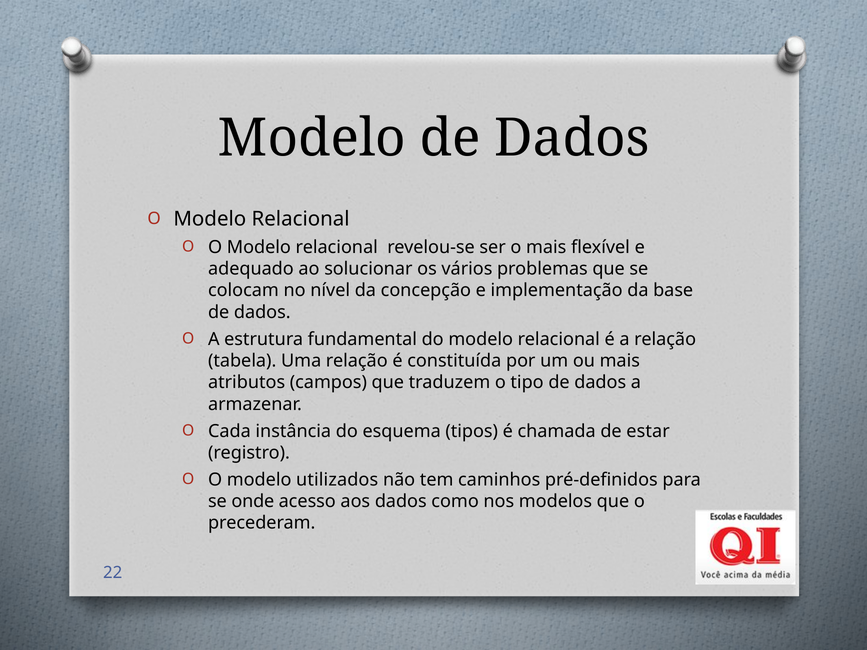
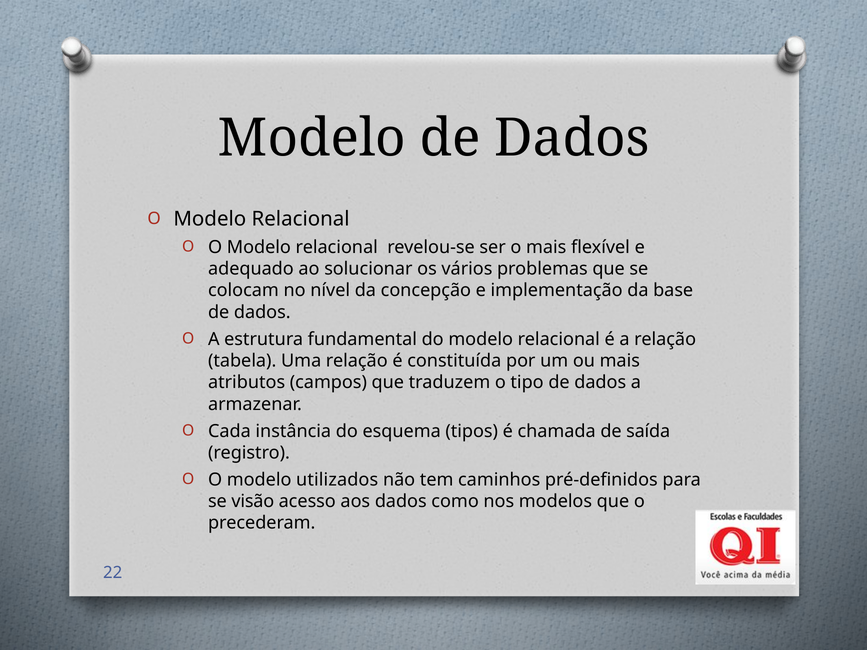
estar: estar -> saída (648, 431)
onde: onde -> visão (253, 502)
